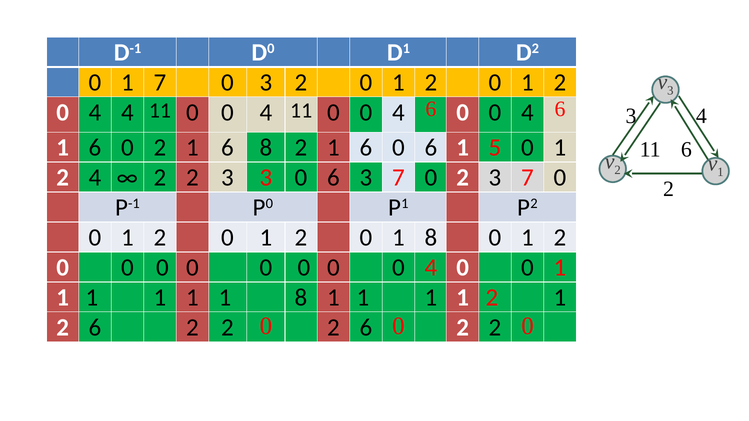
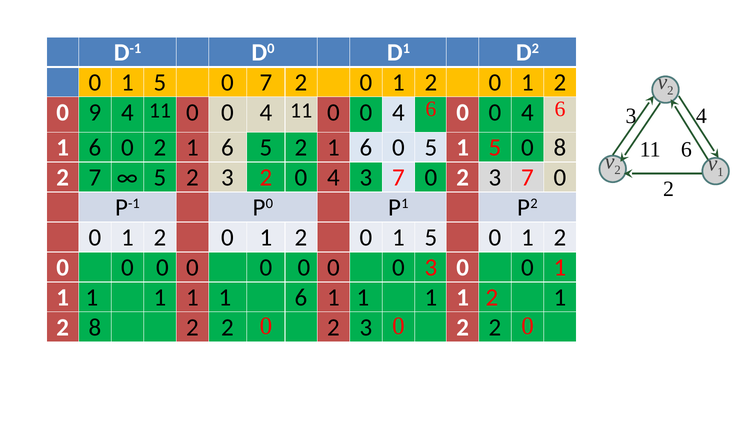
3: 3 -> 2 (670, 91)
7: 7 -> 5 (160, 82)
0 3: 3 -> 7 (266, 82)
4: 4 -> 9 (95, 112)
6 8: 8 -> 5 (266, 148)
6 0 6: 6 -> 5 (431, 148)
5 0 1: 1 -> 8 (560, 148)
2 4: 4 -> 7 (95, 178)
2: 2 -> 5 (160, 178)
3 3: 3 -> 2 (266, 178)
6: 6 -> 4 (334, 178)
2 0 1 8: 8 -> 5 (431, 238)
0 0 0 4: 4 -> 3 (431, 268)
1 1 8: 8 -> 6 (301, 298)
6: 6 -> 8 (95, 328)
0 2 6: 6 -> 3 (366, 328)
